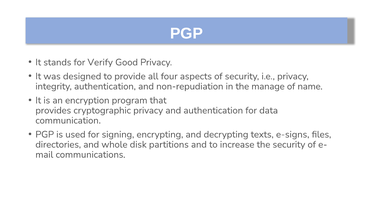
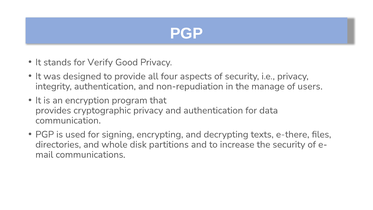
name: name -> users (310, 86)
e-signs: e-signs -> e-there (293, 134)
